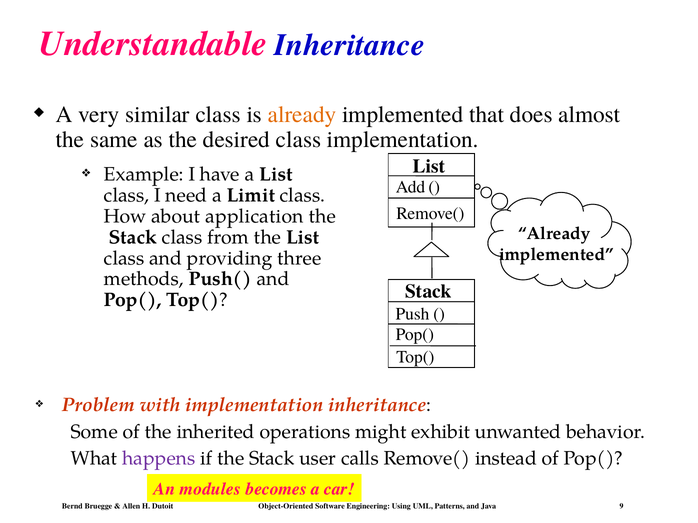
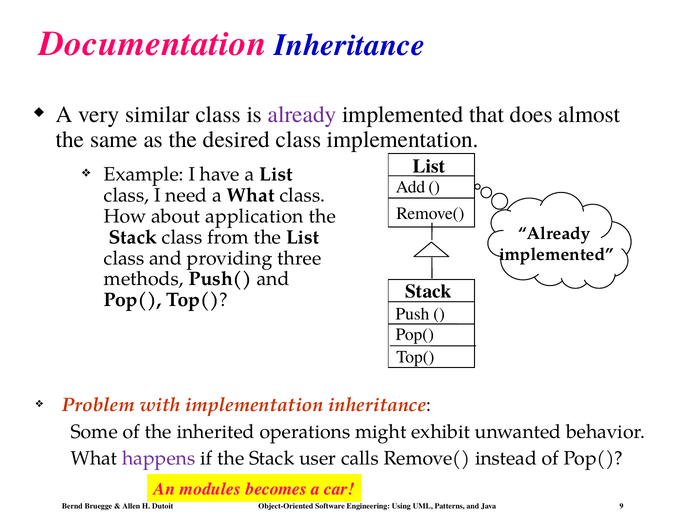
Understandable: Understandable -> Documentation (153, 44)
already colour: orange -> purple (302, 115)
a Limit: Limit -> What (251, 196)
